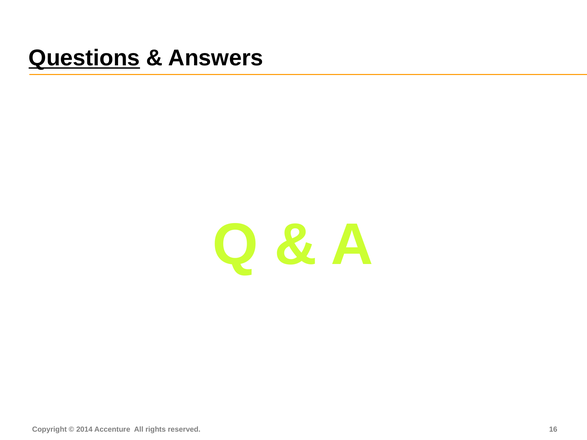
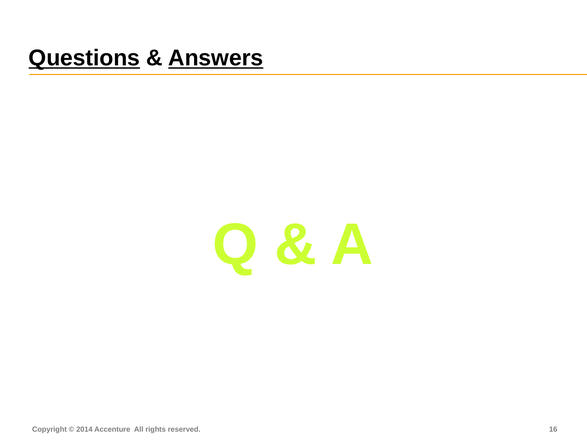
Answers underline: none -> present (216, 58)
